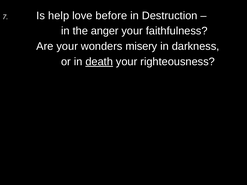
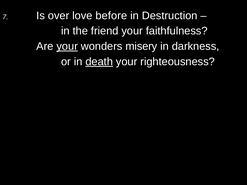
help: help -> over (59, 16)
anger: anger -> friend (105, 31)
your underline: none -> present (67, 46)
